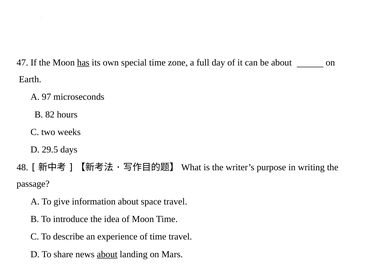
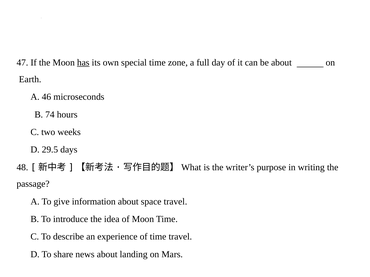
97: 97 -> 46 (46, 97)
82: 82 -> 74 (50, 114)
about underline: present -> none (107, 254)
